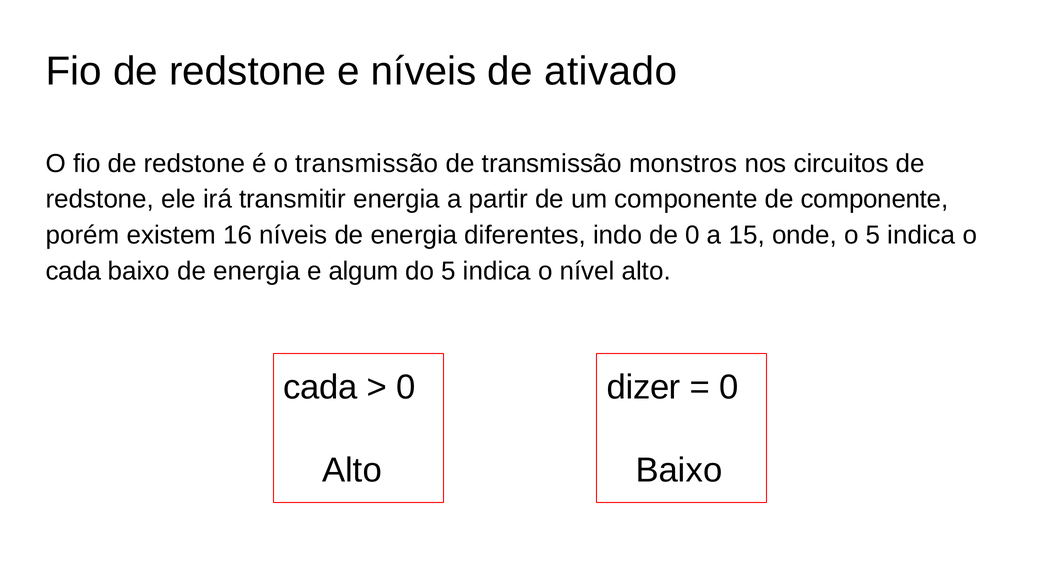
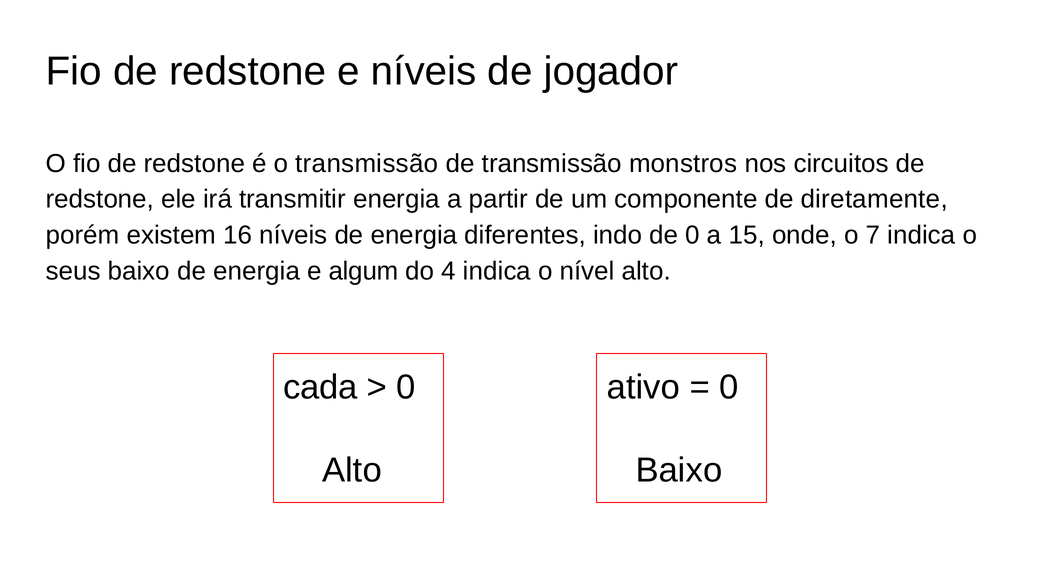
ativado: ativado -> jogador (611, 72)
de componente: componente -> diretamente (874, 199)
o 5: 5 -> 7 (873, 235)
cada: cada -> seus (73, 271)
do 5: 5 -> 4 (449, 271)
dizer: dizer -> ativo (643, 387)
